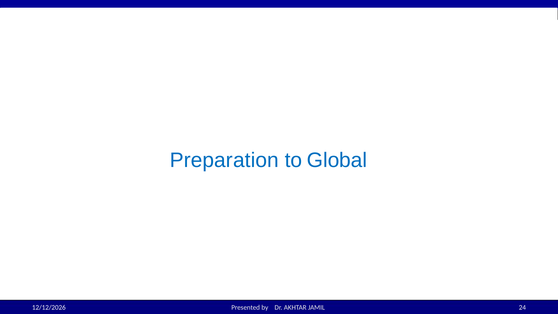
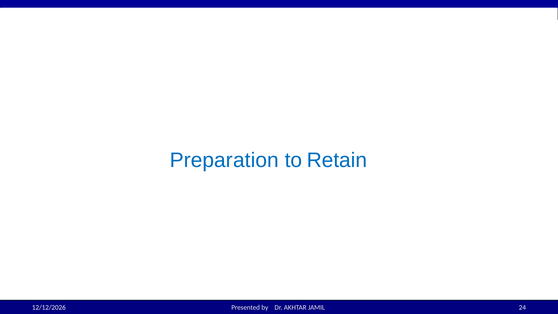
Global: Global -> Retain (337, 160)
